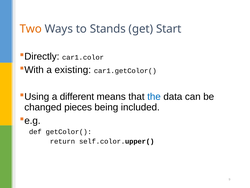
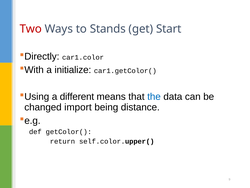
Two colour: orange -> red (31, 29)
existing: existing -> initialize (73, 70)
pieces: pieces -> import (78, 107)
included: included -> distance (140, 107)
